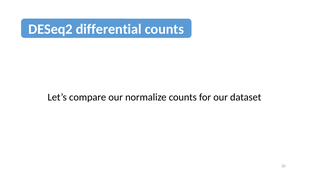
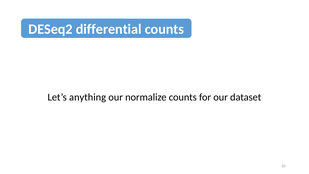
compare: compare -> anything (88, 97)
